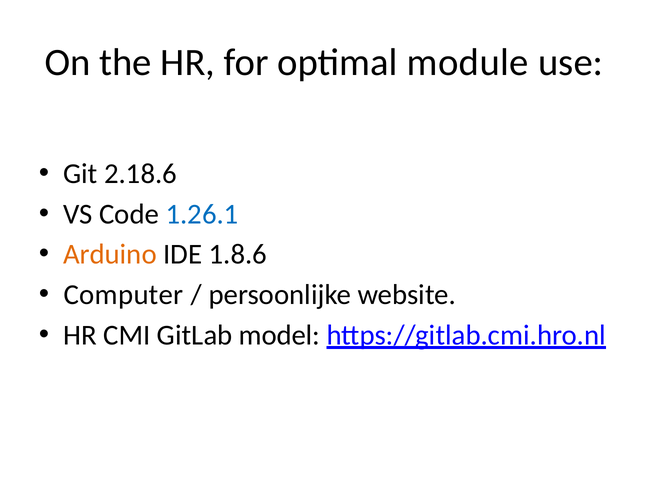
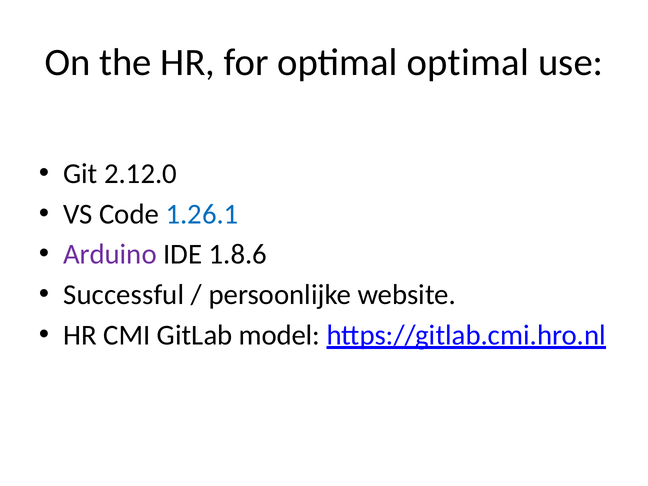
optimal module: module -> optimal (468, 63)
2.18.6: 2.18.6 -> 2.12.0 (141, 174)
Arduino colour: orange -> purple (110, 254)
Computer: Computer -> Successful (124, 295)
